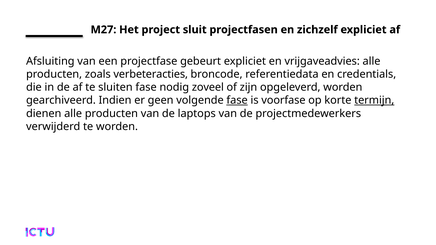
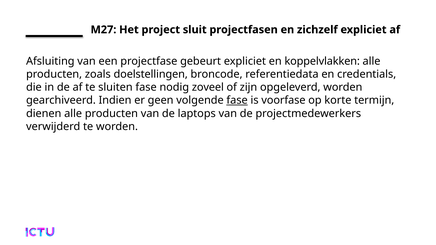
vrijgaveadvies: vrijgaveadvies -> koppelvlakken (322, 61)
verbeteracties: verbeteracties -> doelstellingen (151, 74)
termijn underline: present -> none (374, 100)
